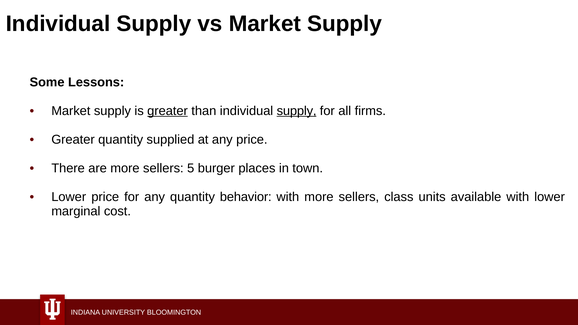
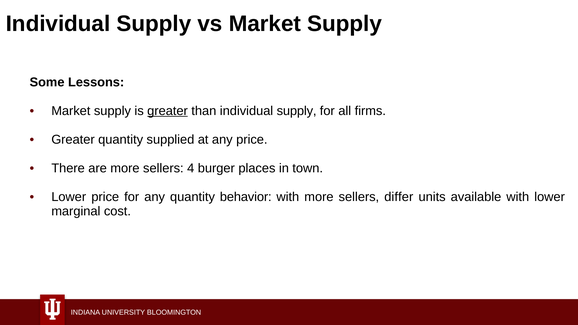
supply underline: present -> none (297, 111)
5: 5 -> 4 (191, 168)
class: class -> differ (399, 197)
